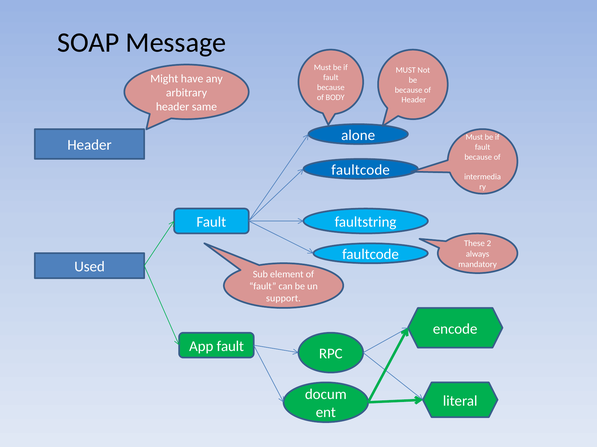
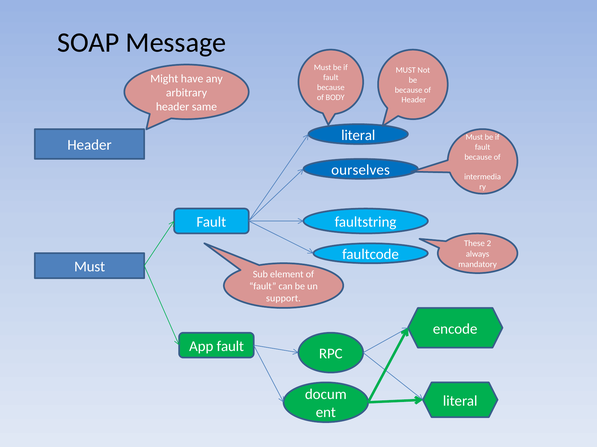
alone: alone -> literal (358, 135)
faultcode: faultcode -> ourselves (361, 170)
Used: Used -> Must (90, 267)
